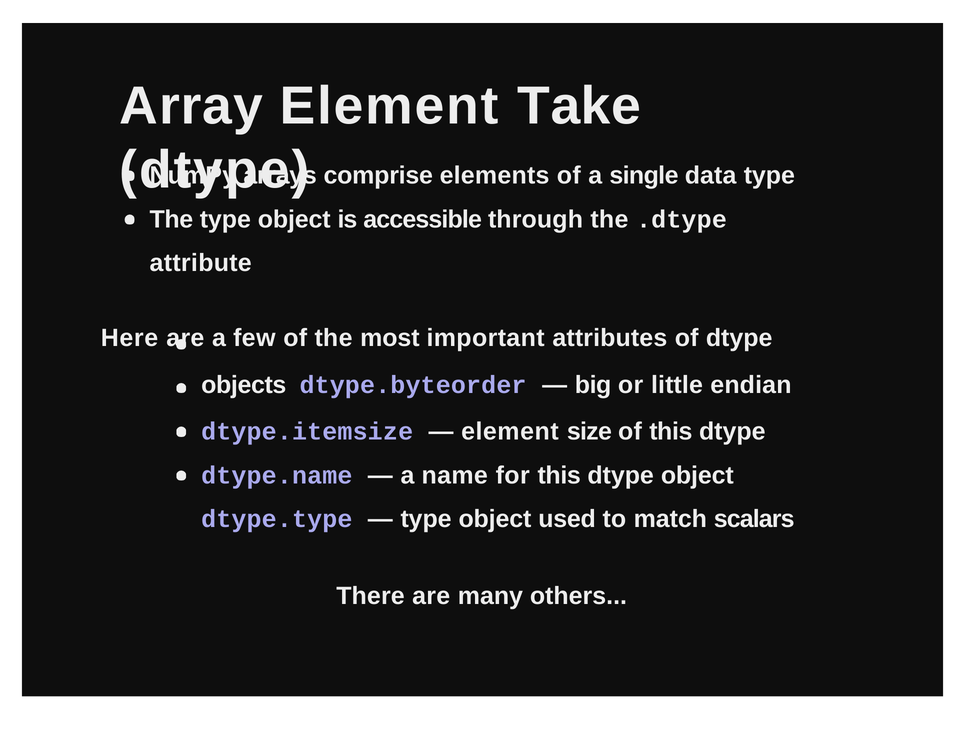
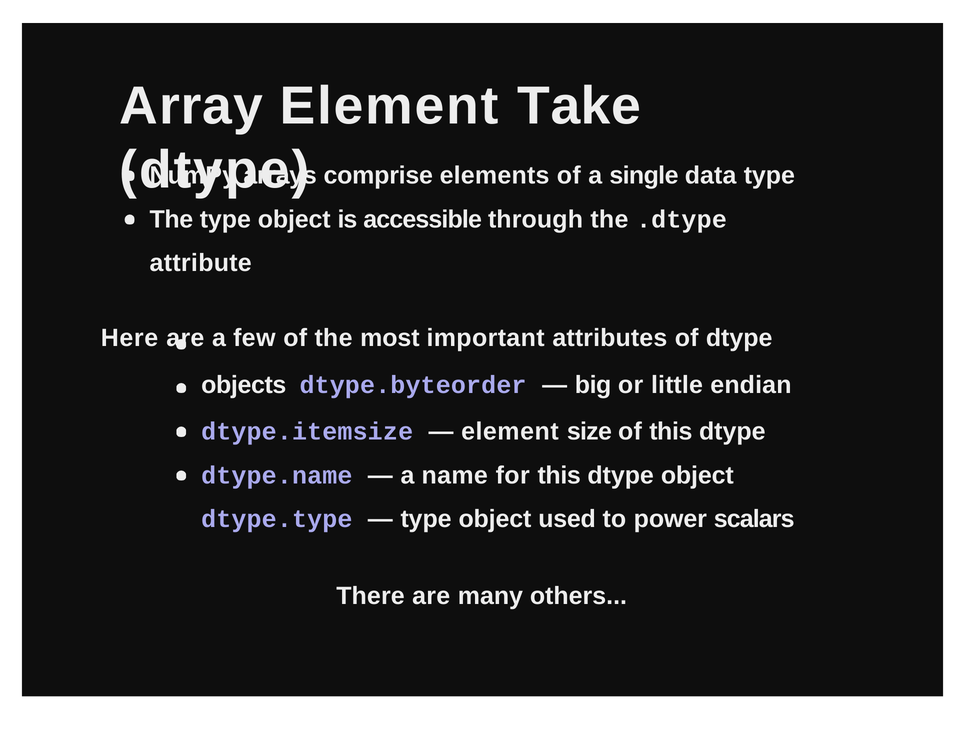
match: match -> power (670, 520)
